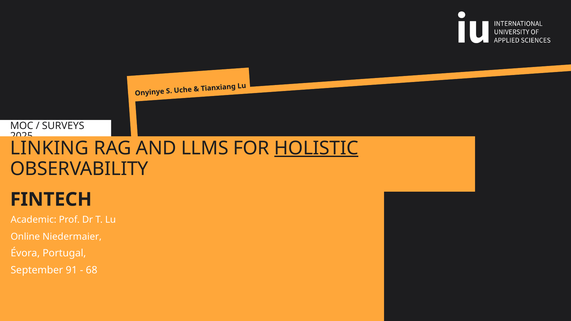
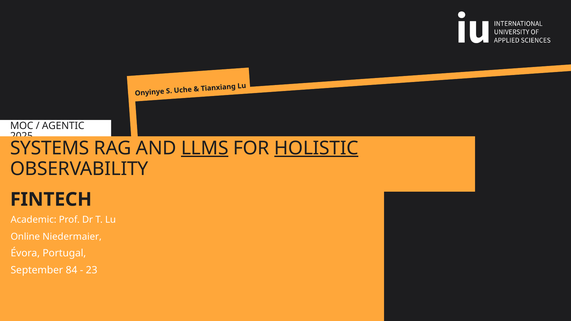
SURVEYS: SURVEYS -> AGENTIC (63, 126)
LINKING: LINKING -> SYSTEMS (50, 148)
LLMS underline: none -> present (205, 148)
91: 91 -> 84 (72, 270)
68: 68 -> 23 (92, 270)
